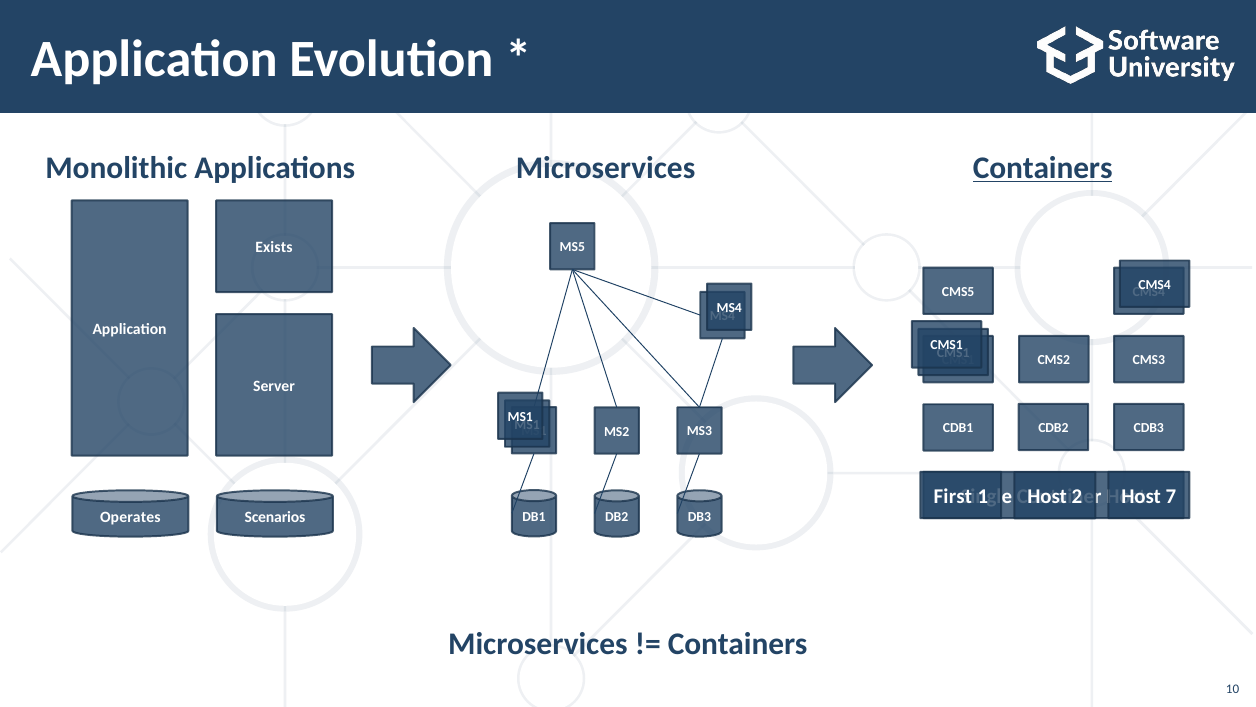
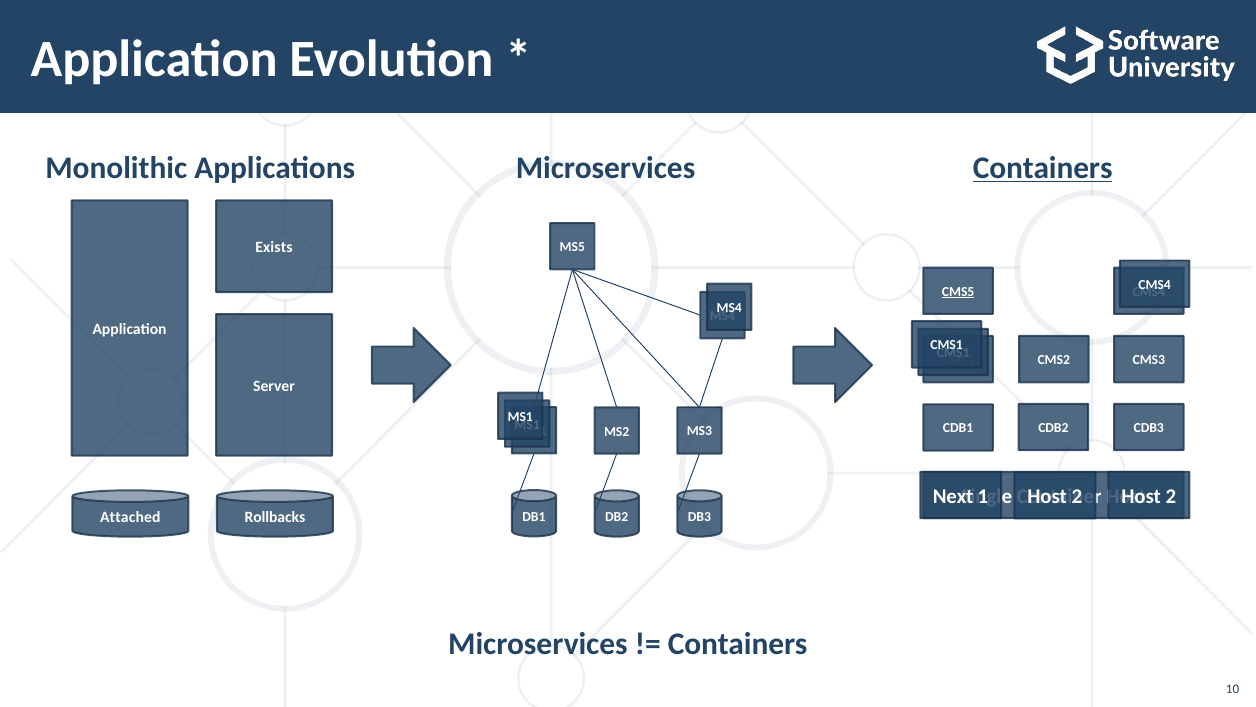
CMS5 underline: none -> present (958, 292)
First: First -> Next (953, 496)
7: 7 -> 2 (1171, 496)
Operates: Operates -> Attached (130, 517)
Scenarios: Scenarios -> Rollbacks (275, 517)
